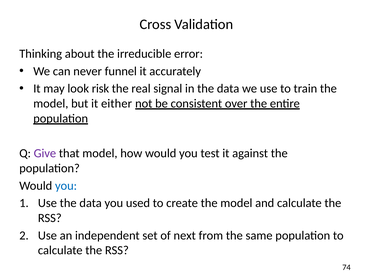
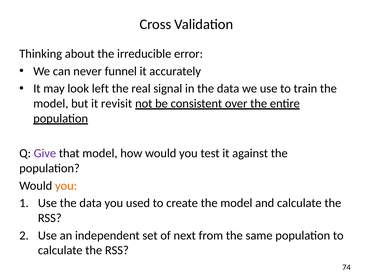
risk: risk -> left (100, 89)
either: either -> revisit (117, 103)
you colour: blue -> orange (66, 185)
